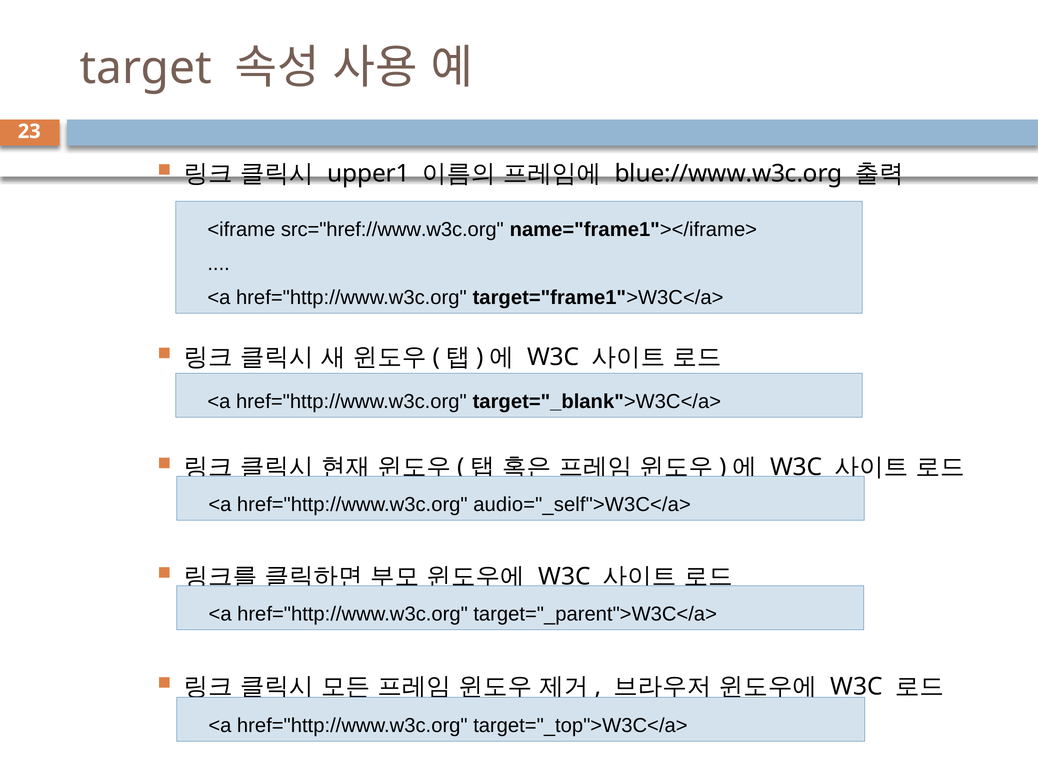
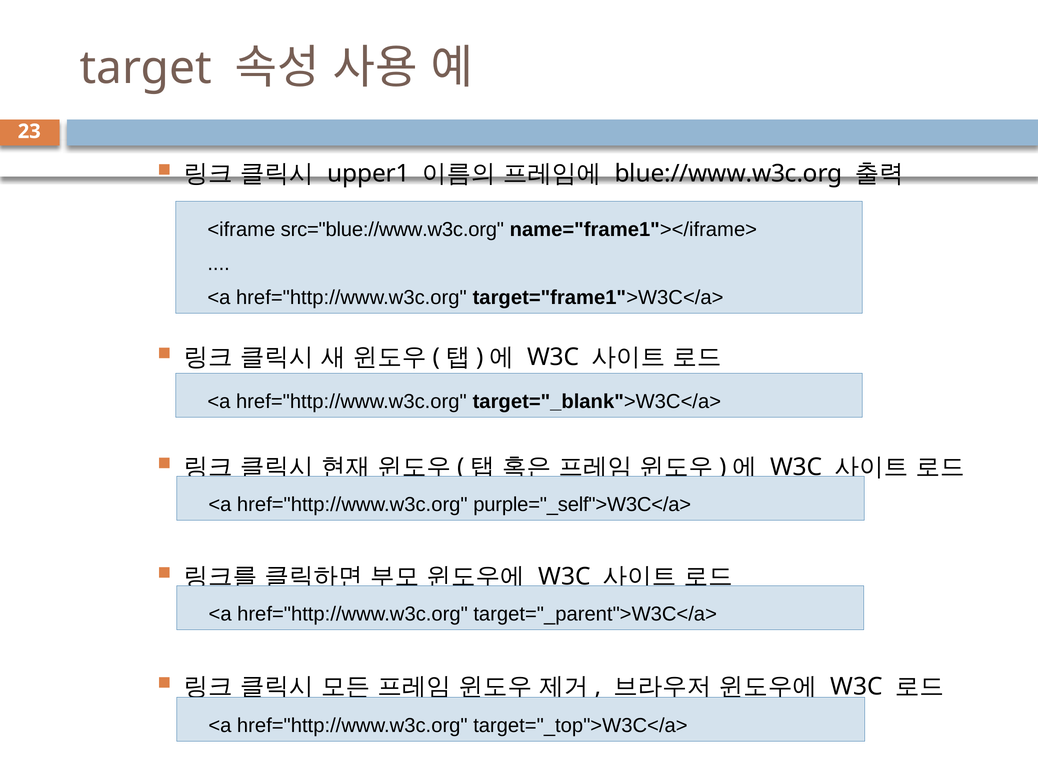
src="href://www.w3c.org: src="href://www.w3c.org -> src="blue://www.w3c.org (392, 230)
audio="_self">W3C</a>: audio="_self">W3C</a> -> purple="_self">W3C</a> (582, 504)
